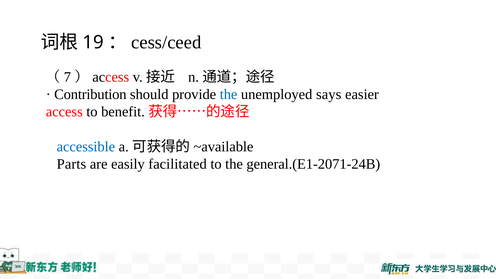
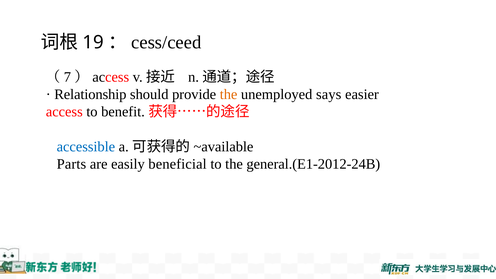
Contribution: Contribution -> Relationship (90, 94)
the colour: blue -> orange (229, 94)
facilitated: facilitated -> beneficial (178, 164)
general.(E1-2071-24B: general.(E1-2071-24B -> general.(E1-2012-24B (313, 164)
